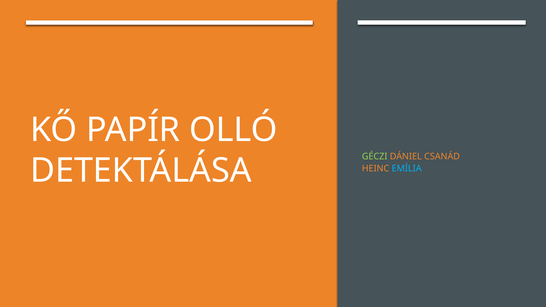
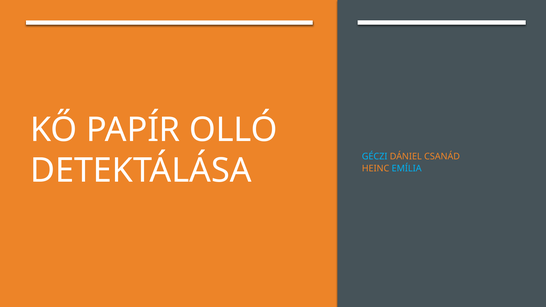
GÉCZI colour: light green -> light blue (375, 157)
